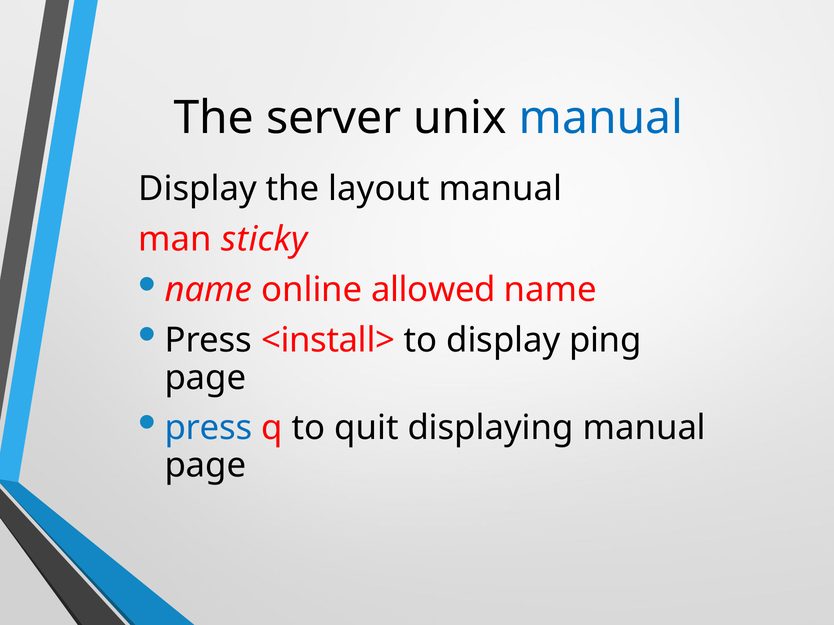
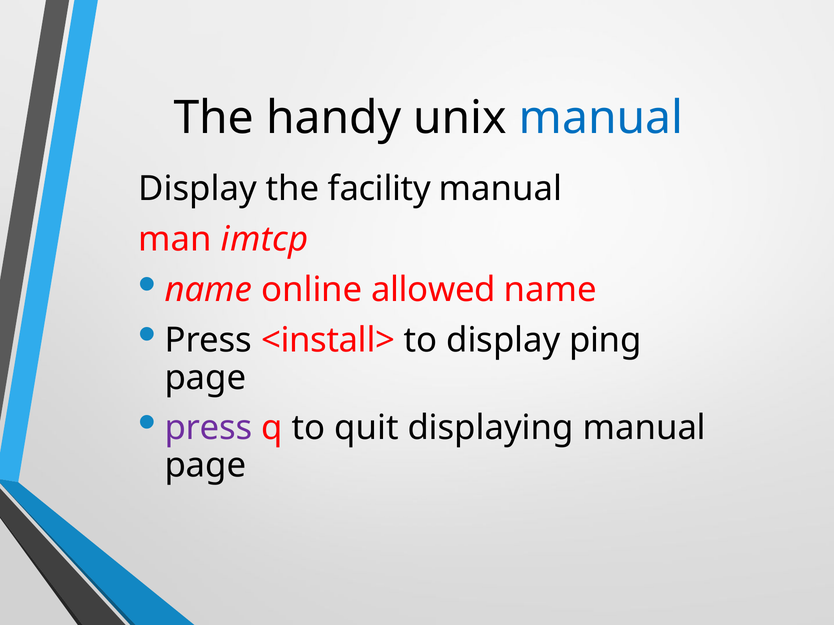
server: server -> handy (334, 118)
layout: layout -> facility (379, 189)
sticky: sticky -> imtcp (265, 240)
press colour: blue -> purple (209, 428)
